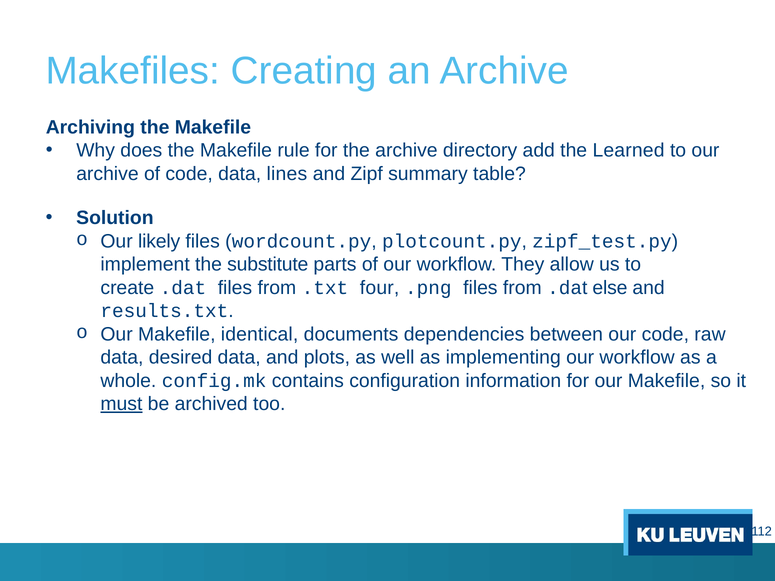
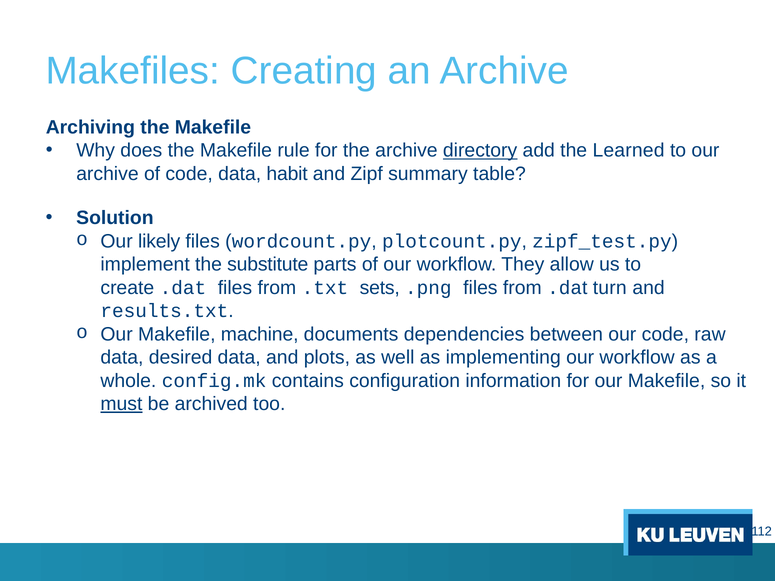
directory underline: none -> present (480, 151)
lines: lines -> habit (287, 174)
four: four -> sets (380, 288)
else: else -> turn (610, 288)
identical: identical -> machine (260, 334)
